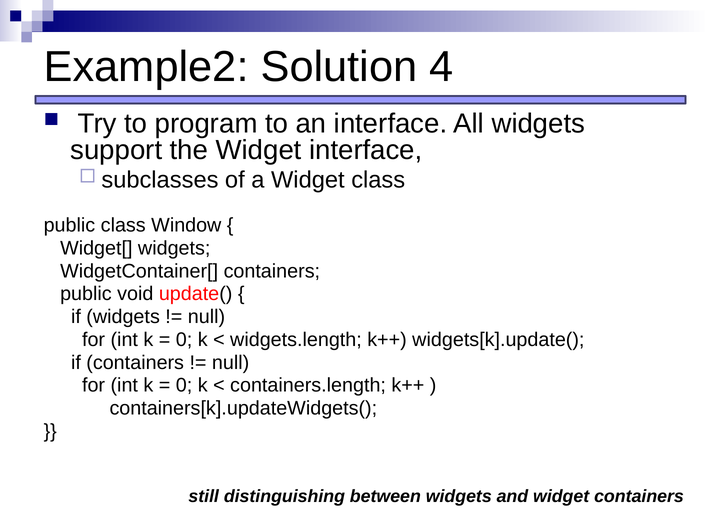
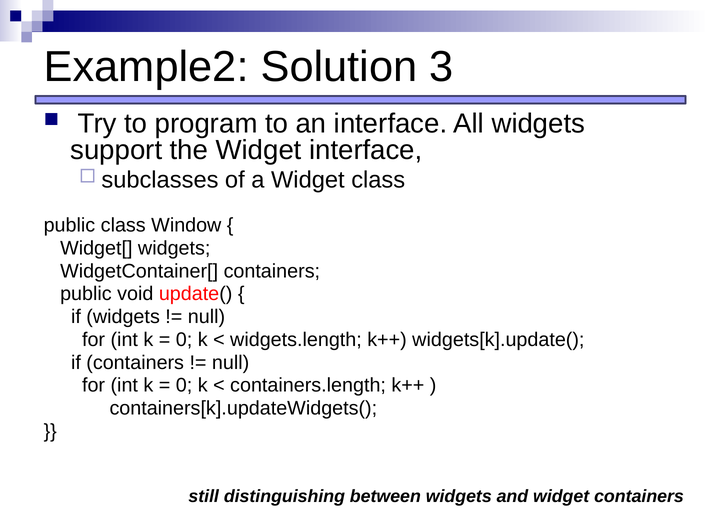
4: 4 -> 3 (441, 67)
